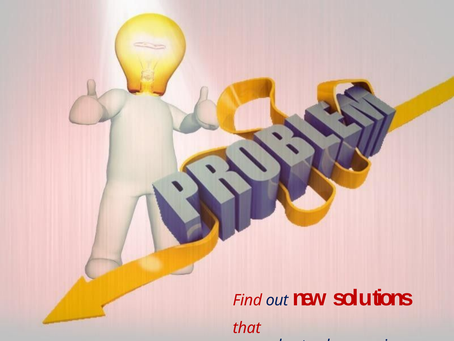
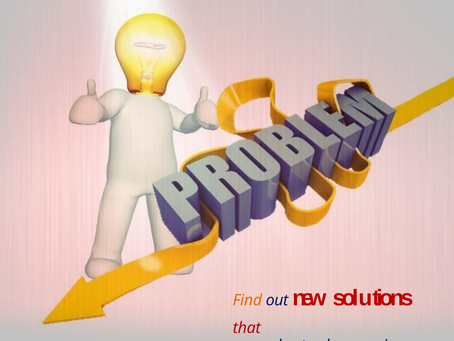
Find colour: red -> orange (247, 300)
